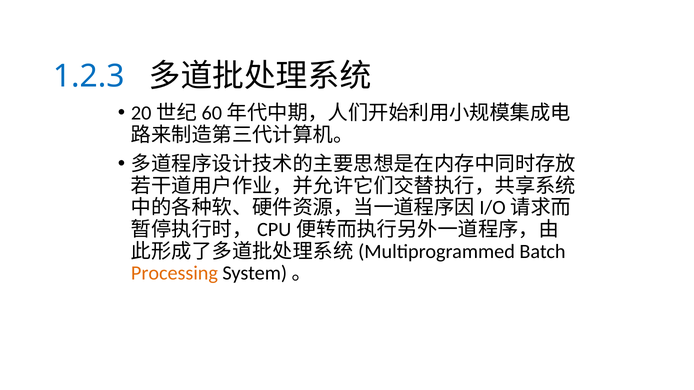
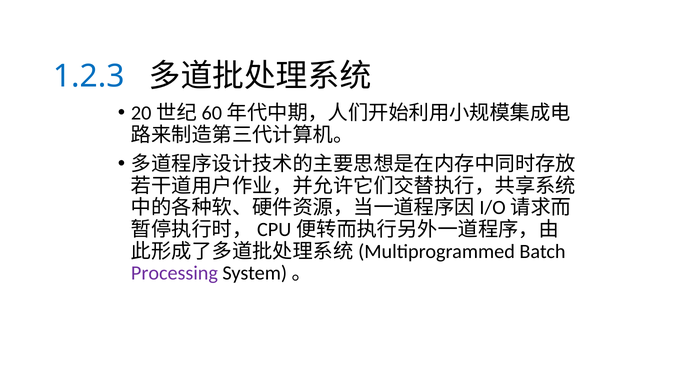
Processing colour: orange -> purple (174, 273)
